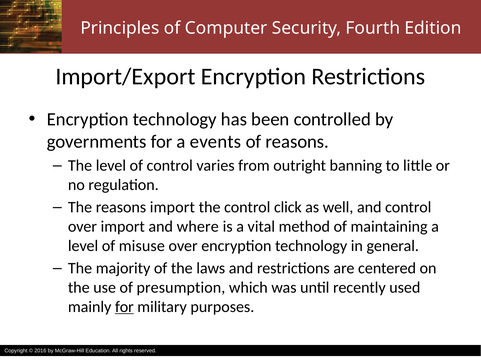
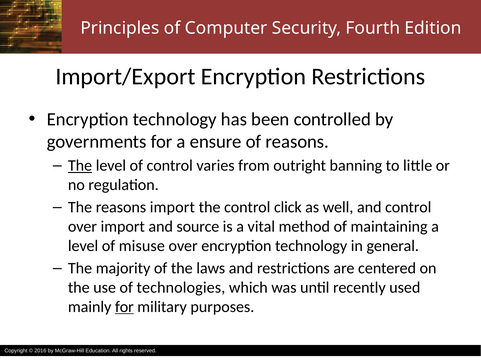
events: events -> ensure (216, 142)
The underline: none -> present (80, 165)
where: where -> source (198, 226)
presumption: presumption -> technologies (181, 287)
